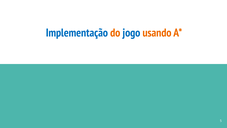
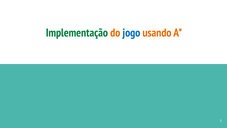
Implementação colour: blue -> green (77, 33)
